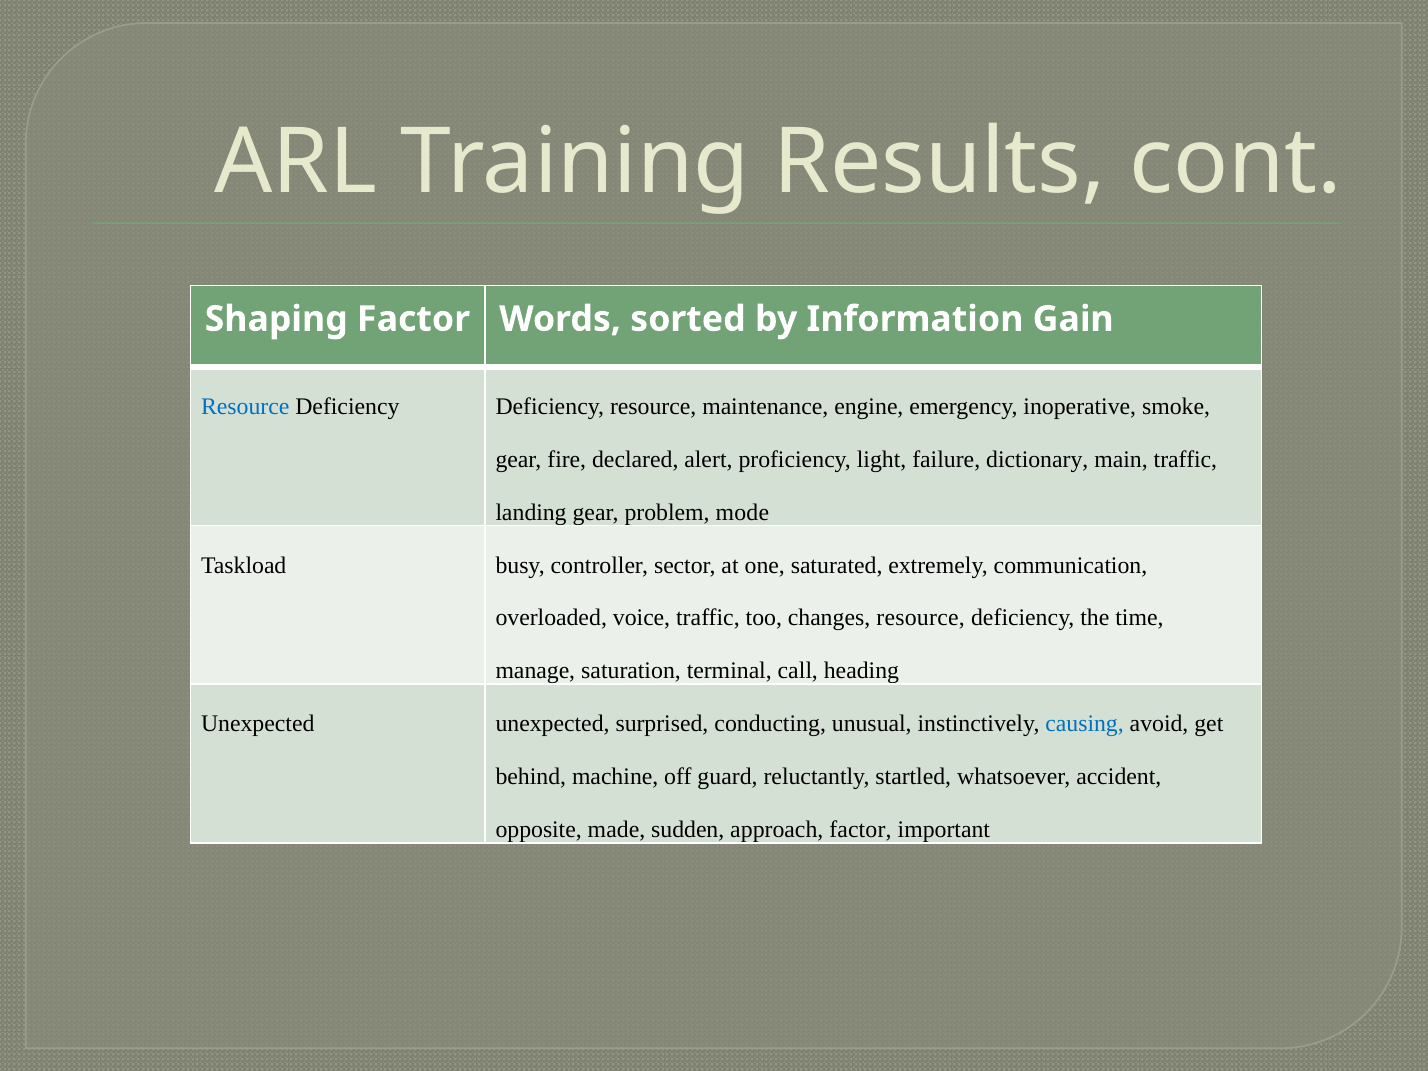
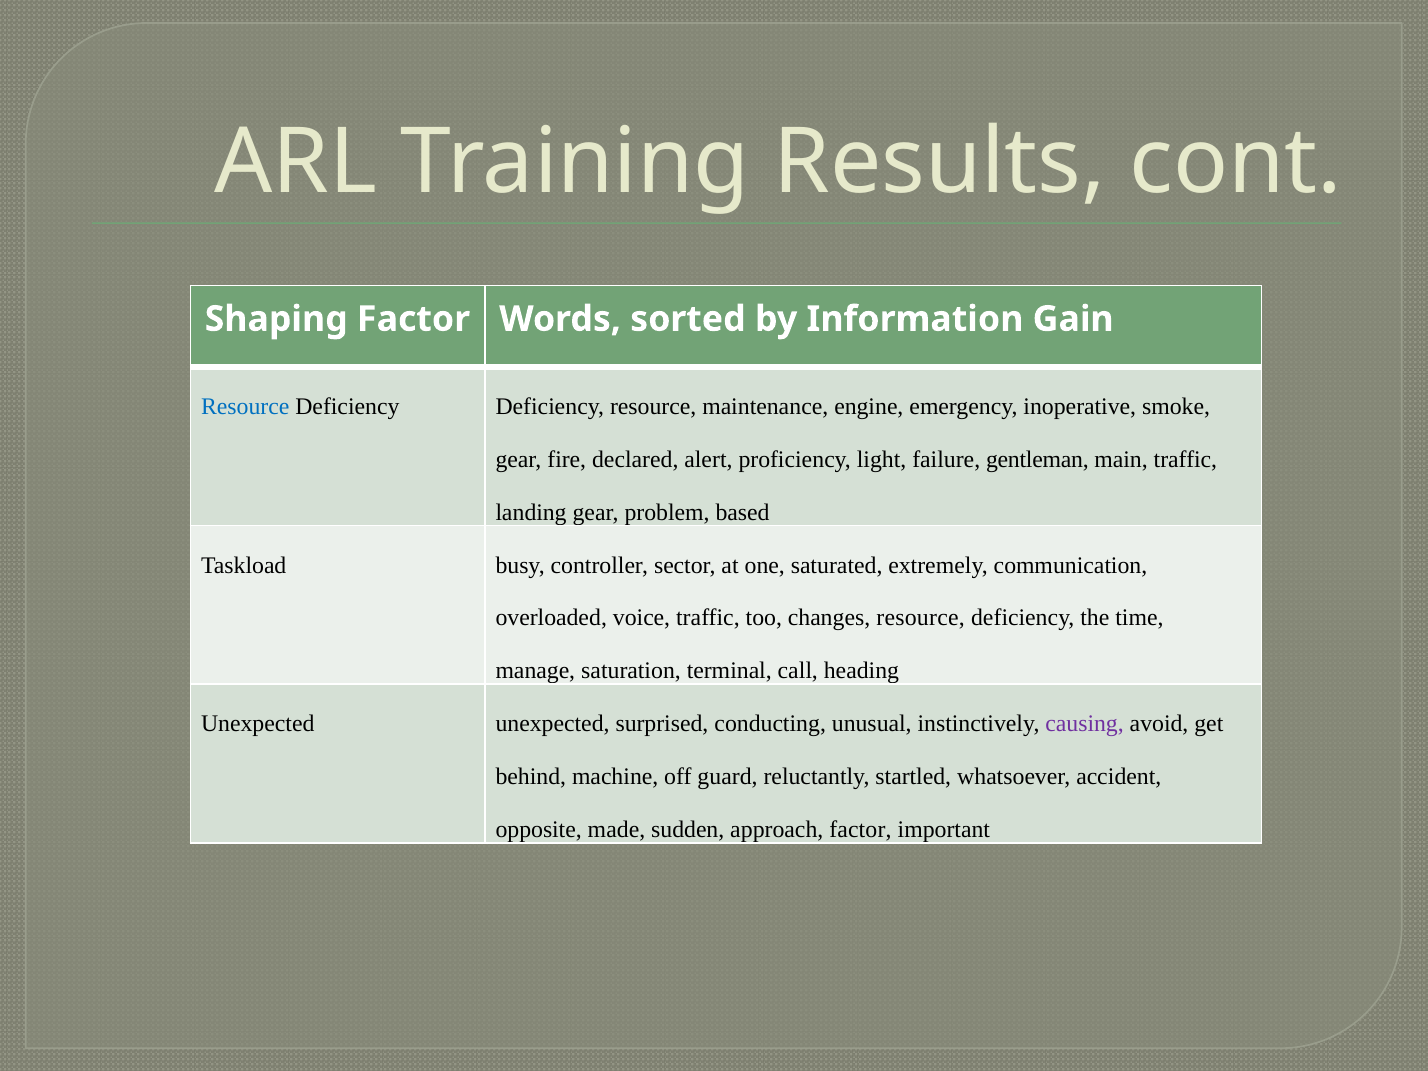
dictionary: dictionary -> gentleman (1037, 460)
mode: mode -> based (742, 512)
causing colour: blue -> purple (1085, 724)
